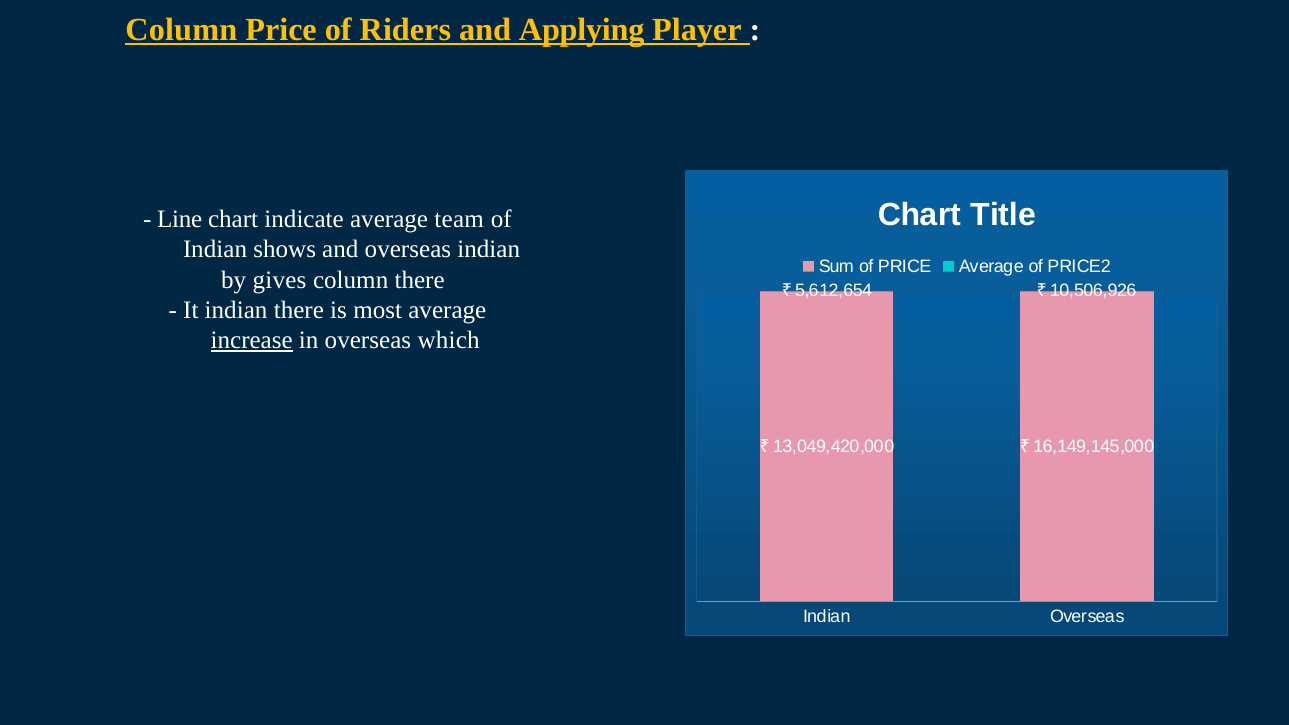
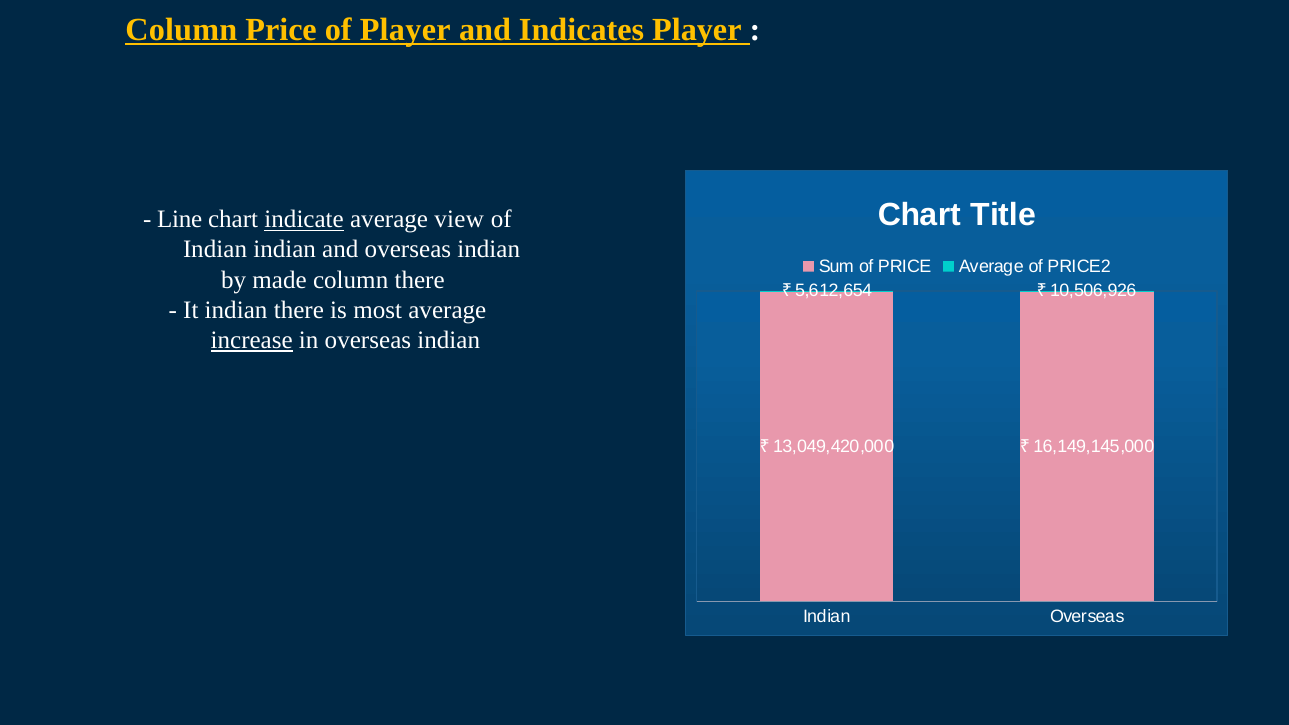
of Riders: Riders -> Player (405, 30)
Applying: Applying -> Indicates (582, 30)
indicate underline: none -> present (304, 220)
team: team -> view (459, 220)
Indian shows: shows -> indian (285, 250)
gives: gives -> made (280, 280)
in overseas which: which -> indian (449, 340)
